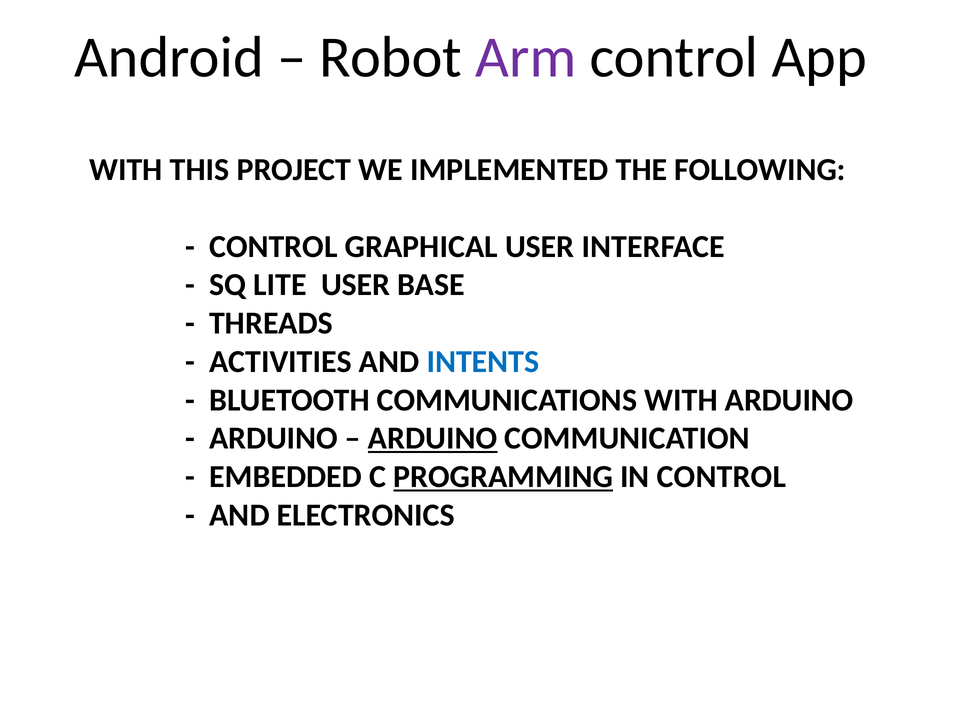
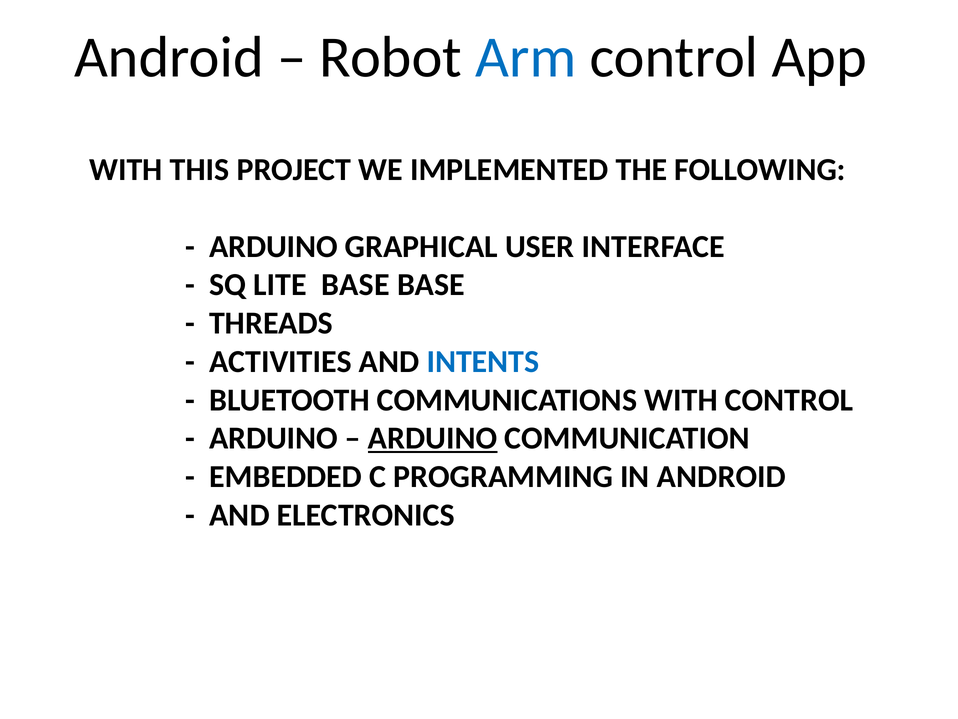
Arm colour: purple -> blue (526, 57)
CONTROL: CONTROL -> ARDUINO (273, 246)
LITE USER: USER -> BASE (356, 285)
WITH ARDUINO: ARDUINO -> CONTROL (789, 400)
PROGRAMMING underline: present -> none (503, 476)
IN CONTROL: CONTROL -> ANDROID (721, 476)
